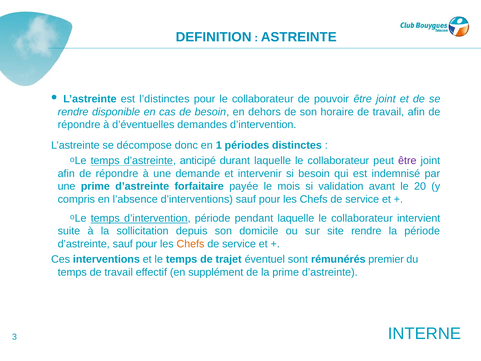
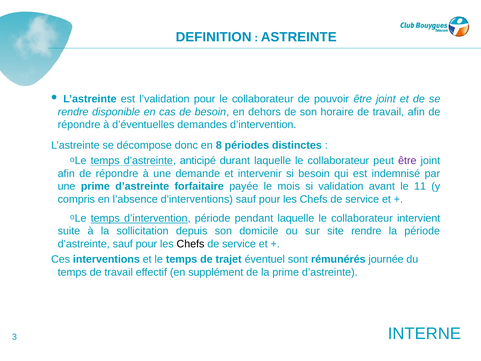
l’distinctes: l’distinctes -> l’validation (164, 99)
1: 1 -> 8 (219, 145)
20: 20 -> 11 (420, 186)
Chefs colour: orange -> black (190, 244)
premier: premier -> journée (386, 259)
